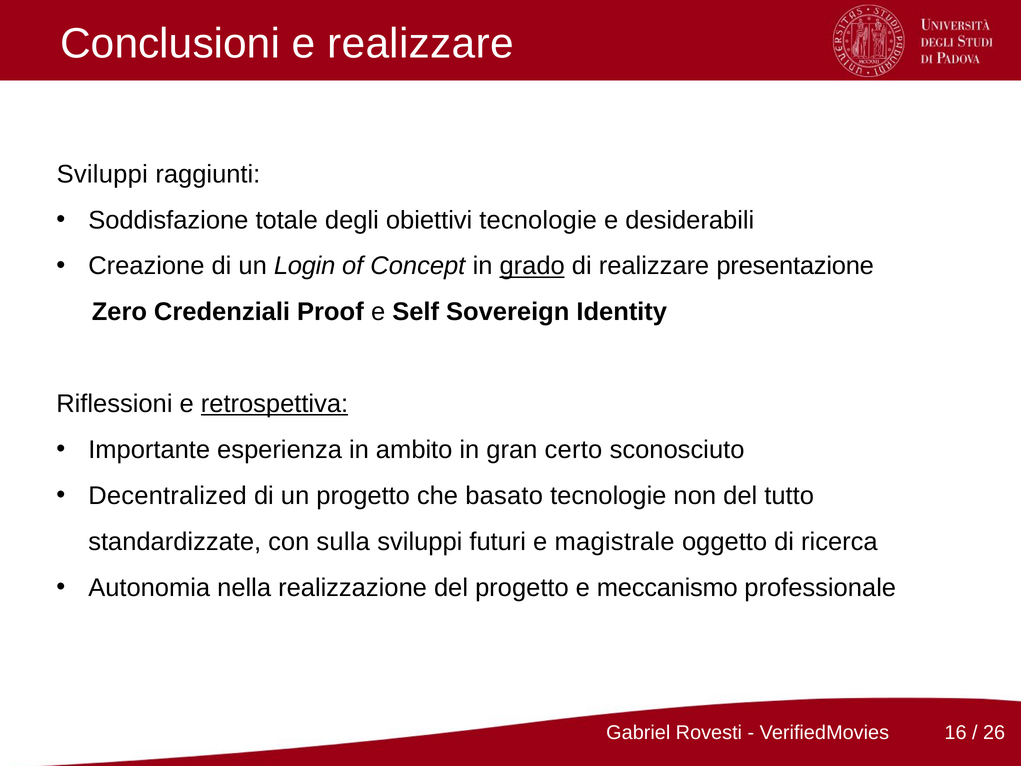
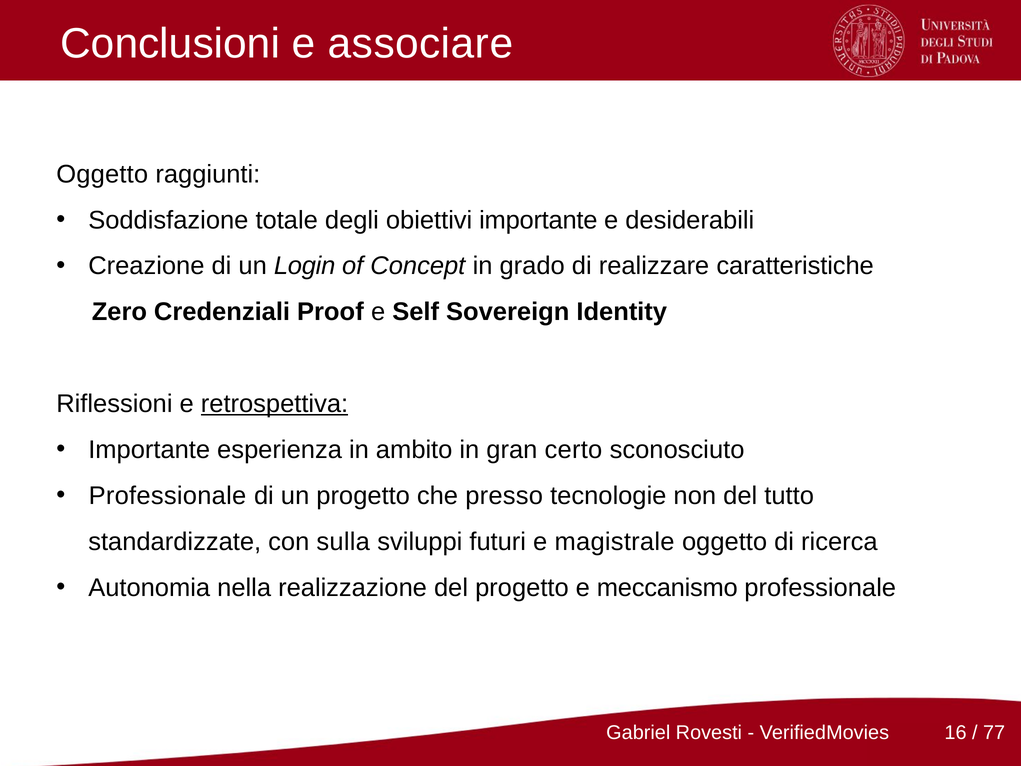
e realizzare: realizzare -> associare (420, 44)
Sviluppi: Sviluppi -> Oggetto (102, 174)
obiettivi tecnologie: tecnologie -> importante (538, 220)
grado underline: present -> none (532, 266)
presentazione: presentazione -> caratteristiche (795, 266)
Decentralized: Decentralized -> Professionale (167, 496)
basato: basato -> presso (504, 496)
26: 26 -> 77 (994, 733)
